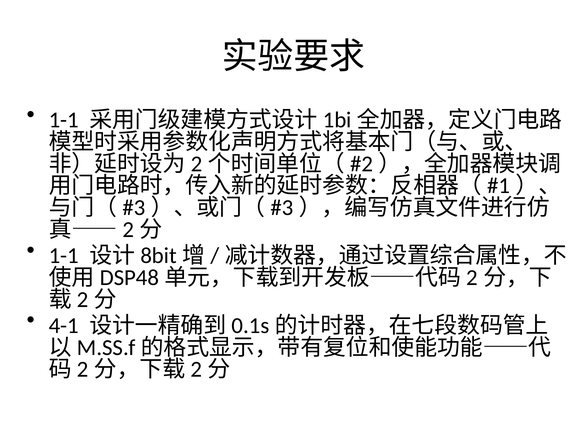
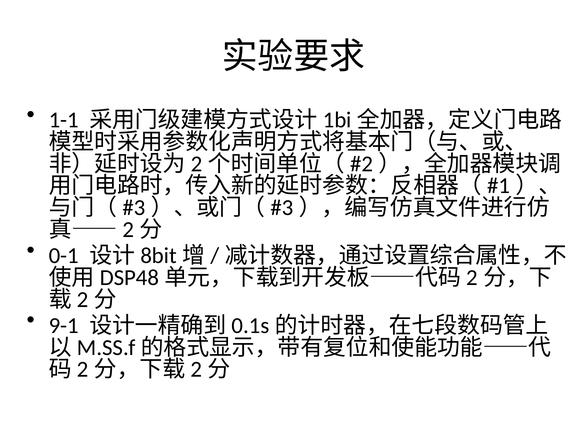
1-1: 1-1 -> 0-1 (64, 256)
4-1: 4-1 -> 9-1 (64, 326)
